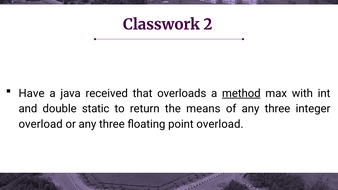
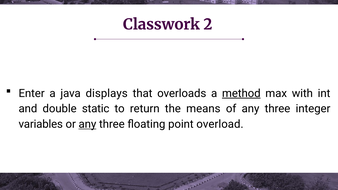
Have: Have -> Enter (32, 93)
received: received -> displays (107, 93)
overload: overload -> variables (41, 124)
any underline: none -> present (87, 124)
